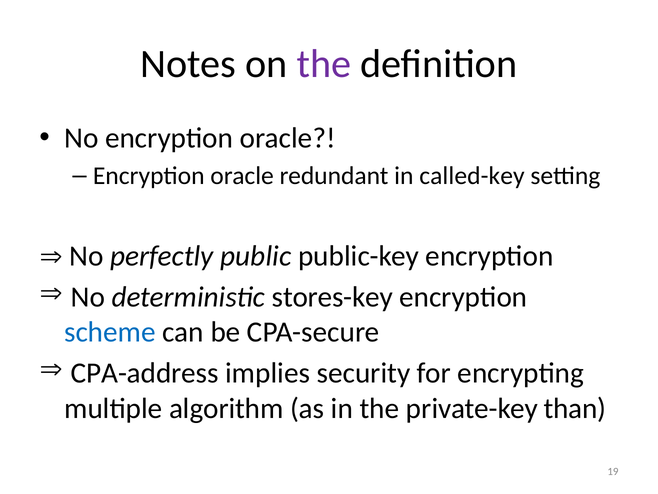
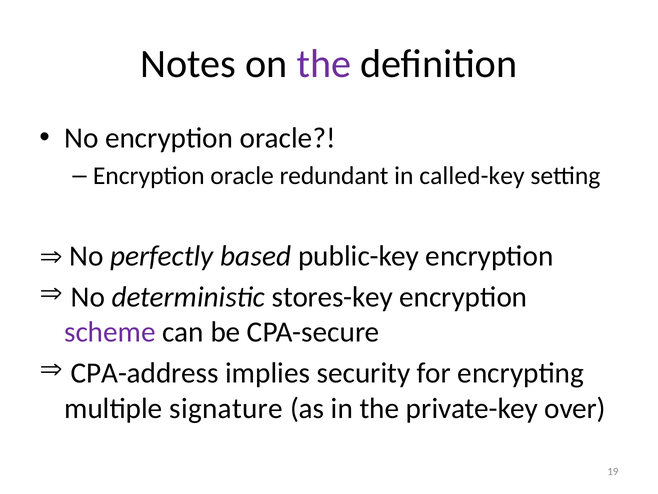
public: public -> based (256, 256)
scheme colour: blue -> purple (110, 332)
algorithm: algorithm -> signature (226, 408)
than: than -> over (575, 408)
